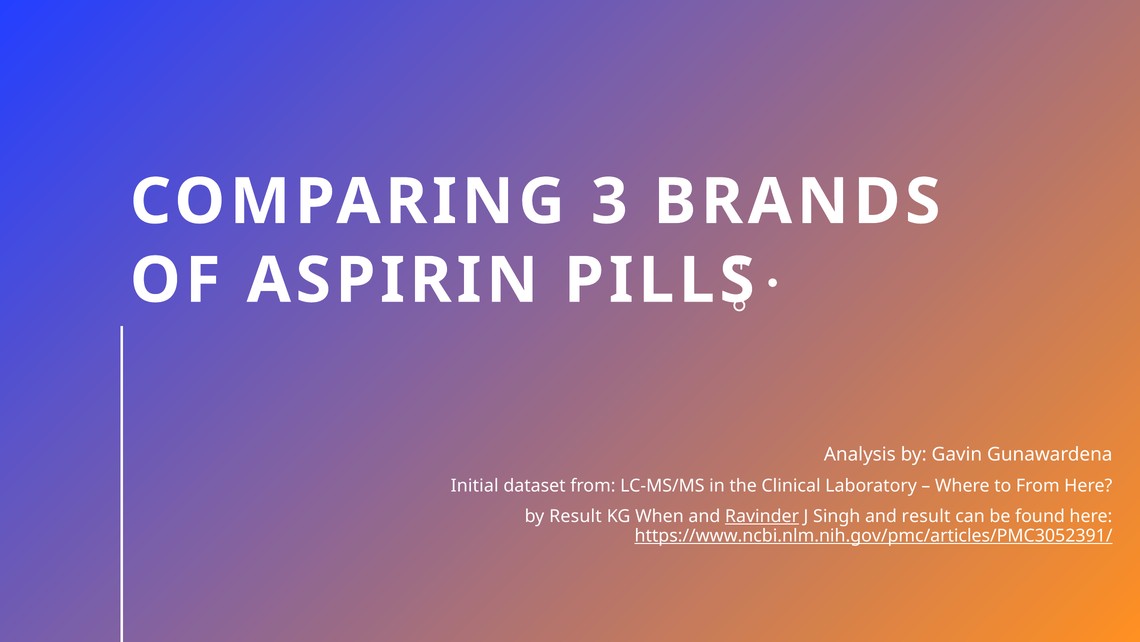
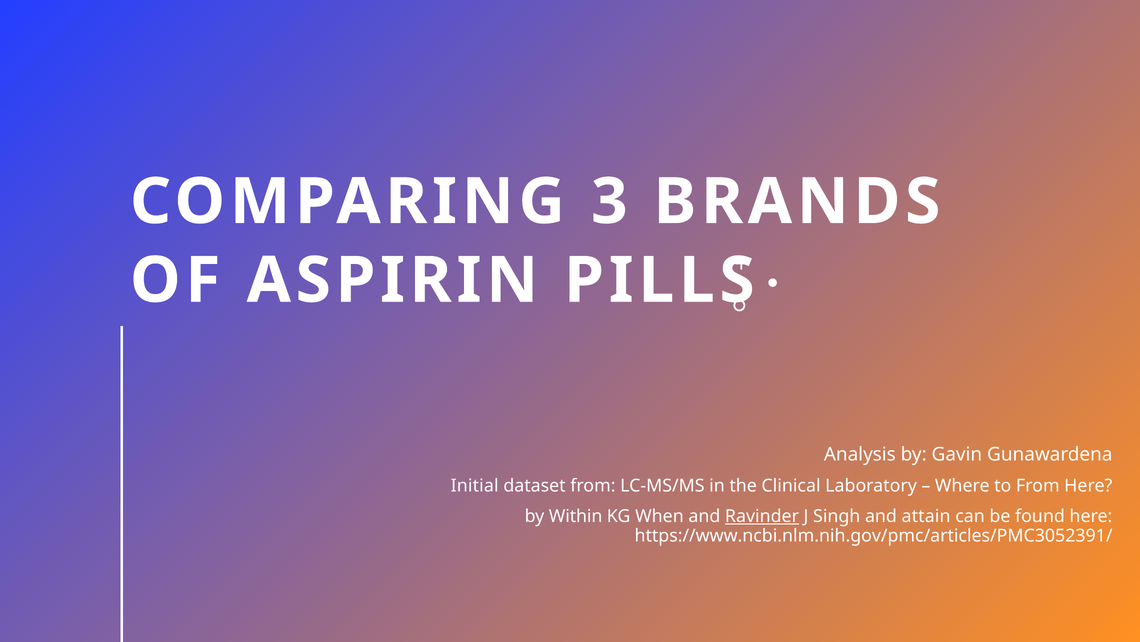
by Result: Result -> Within (576, 516)
and result: result -> attain (926, 516)
https://www.ncbi.nlm.nih.gov/pmc/articles/PMC3052391/ underline: present -> none (874, 535)
